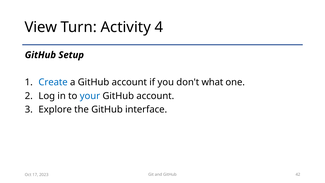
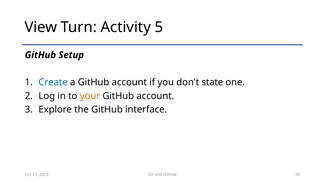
4: 4 -> 5 (159, 27)
what: what -> state (212, 82)
your colour: blue -> orange (90, 96)
